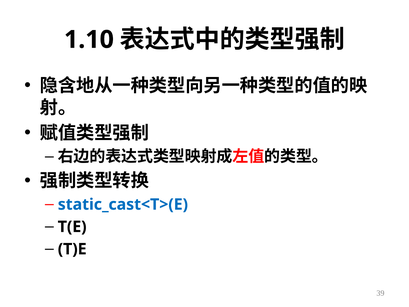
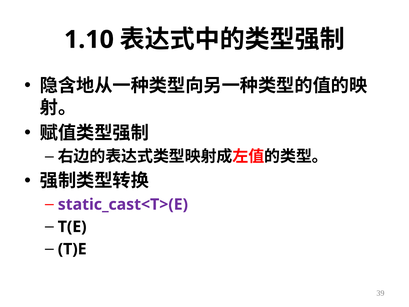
static_cast<T>(E colour: blue -> purple (123, 204)
